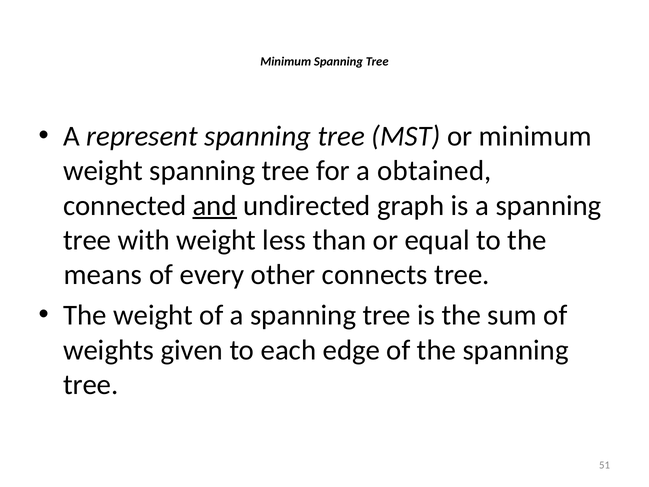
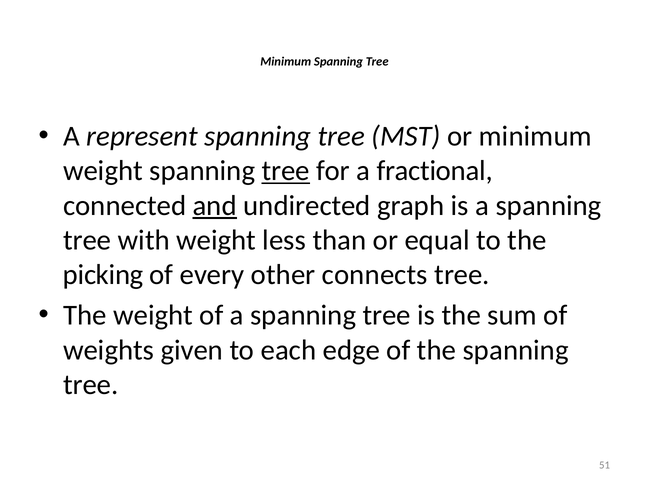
tree underline: none -> present (286, 171)
obtained: obtained -> fractional (435, 171)
means: means -> picking (103, 275)
